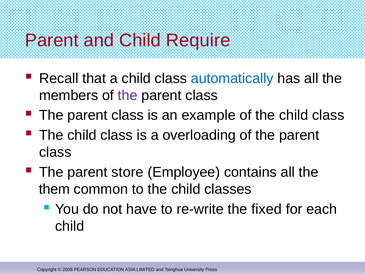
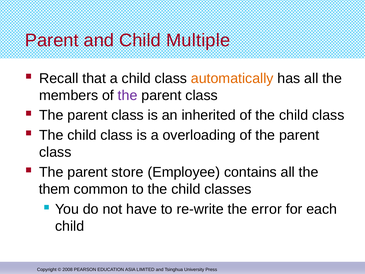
Require: Require -> Multiple (198, 40)
automatically colour: blue -> orange (232, 78)
example: example -> inherited (209, 115)
fixed: fixed -> error (267, 209)
